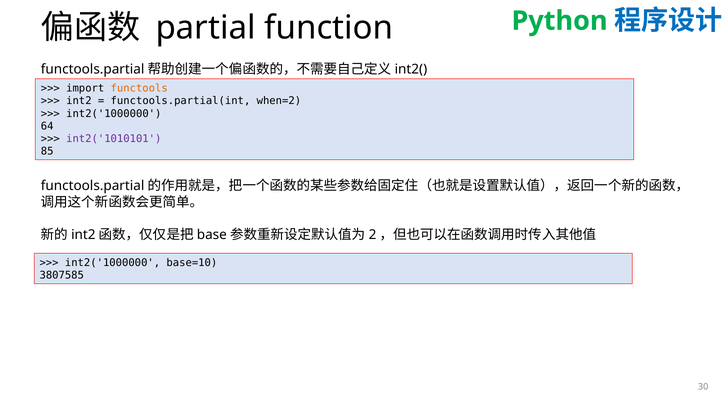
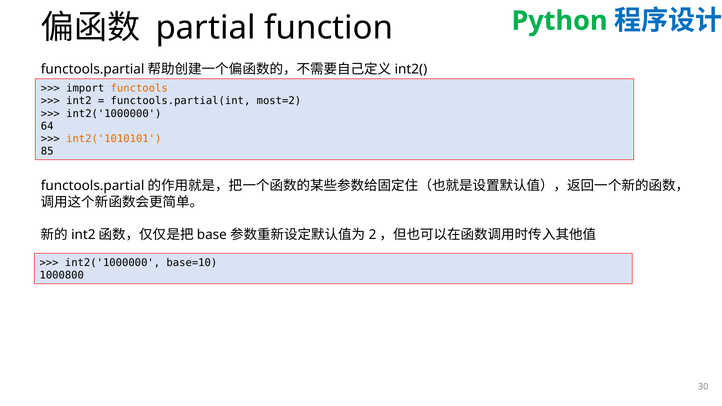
when=2: when=2 -> most=2 (279, 101)
int2('1010101 colour: purple -> orange (114, 139)
3807585: 3807585 -> 1000800 (62, 275)
